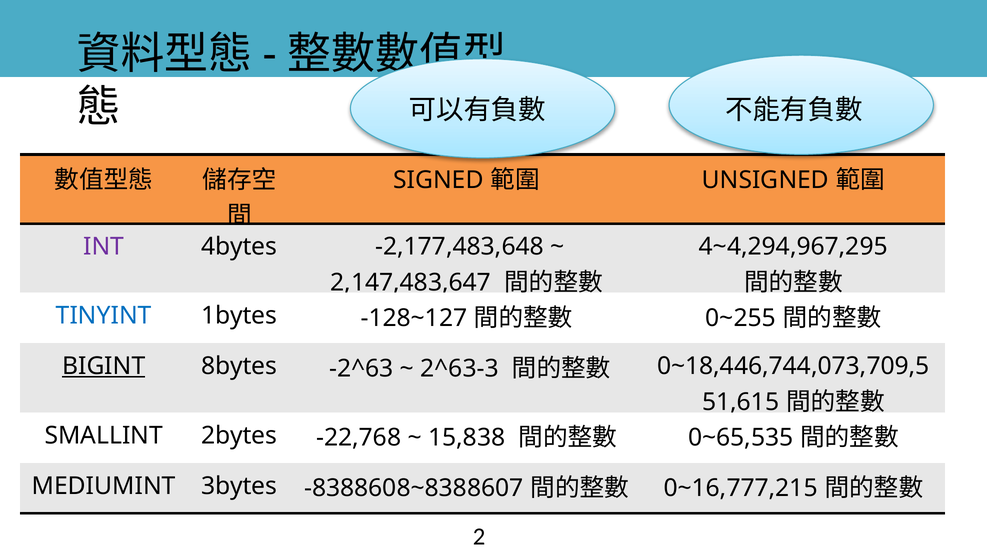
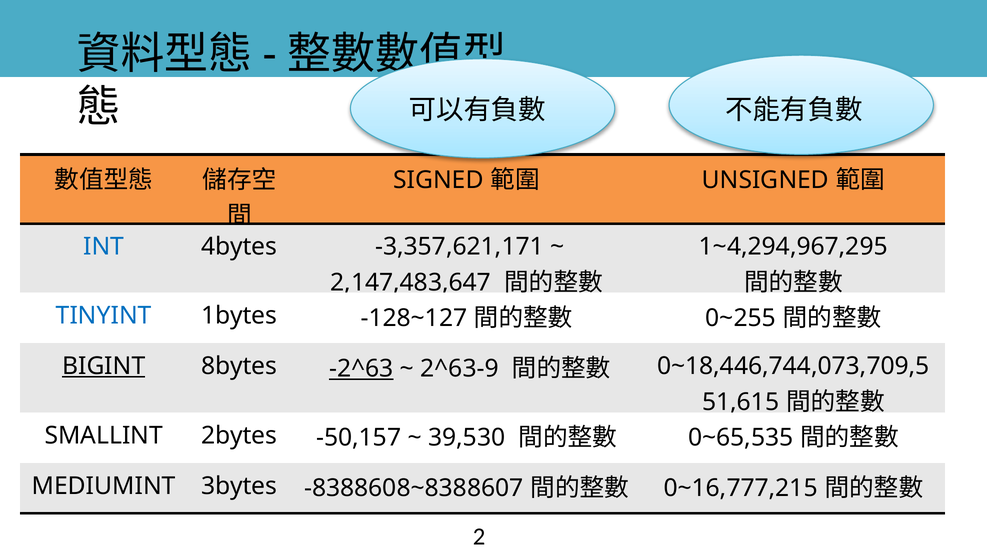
INT colour: purple -> blue (104, 247)
-2,177,483,648: -2,177,483,648 -> -3,357,621,171 (460, 247)
4~4,294,967,295: 4~4,294,967,295 -> 1~4,294,967,295 (793, 247)
-2^63 underline: none -> present (361, 369)
2^63-3: 2^63-3 -> 2^63-9 (459, 369)
-22,768: -22,768 -> -50,157 (359, 438)
15,838: 15,838 -> 39,530 (467, 438)
